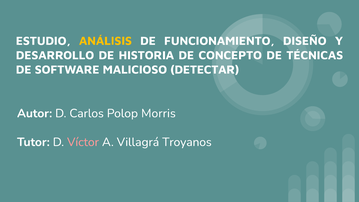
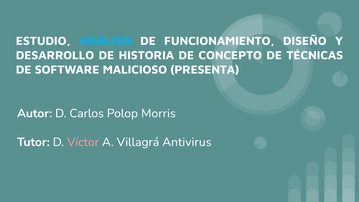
ANÁLISIS colour: yellow -> light blue (105, 41)
DETECTAR: DETECTAR -> PRESENTA (205, 70)
Troyanos: Troyanos -> Antivirus (187, 142)
